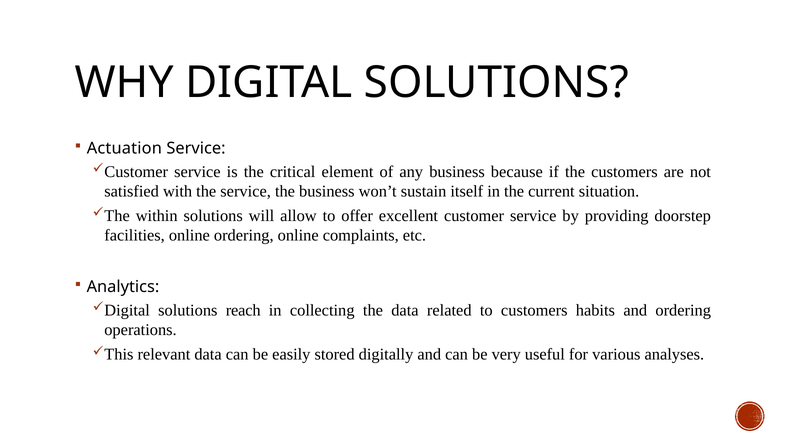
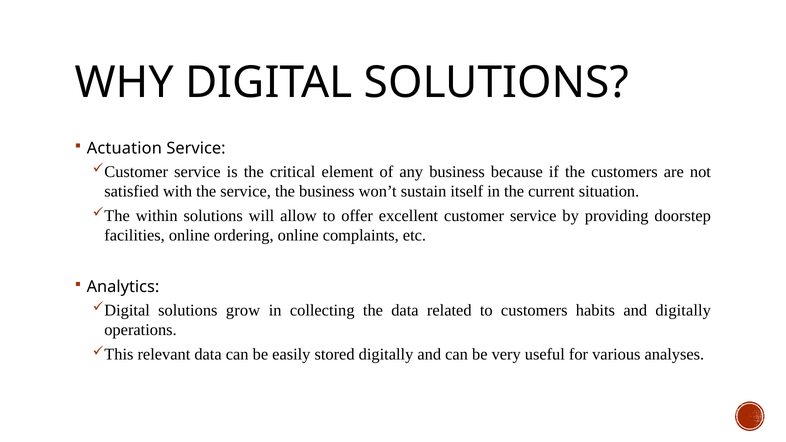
reach: reach -> grow (243, 310)
and ordering: ordering -> digitally (683, 310)
